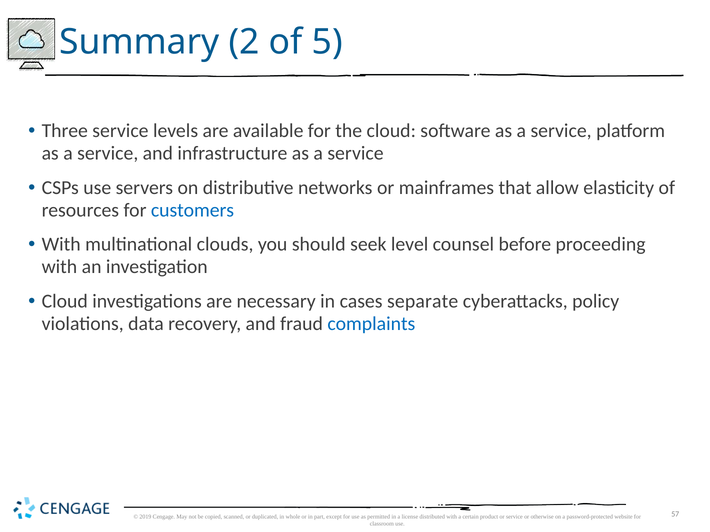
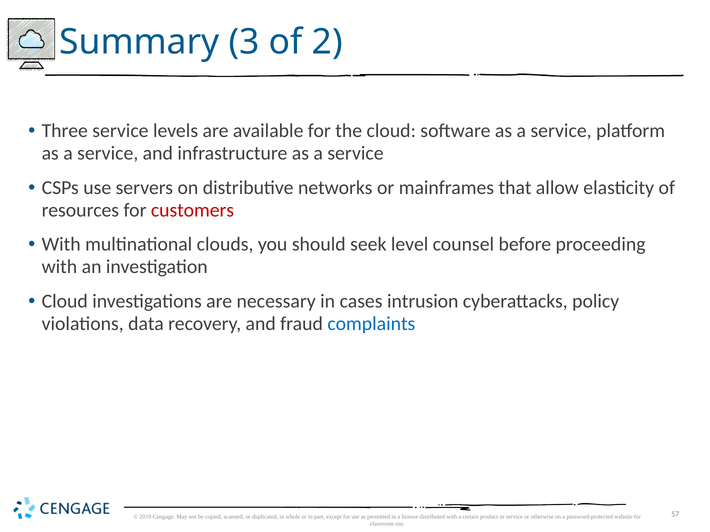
2: 2 -> 3 (244, 42)
5: 5 -> 2 (327, 42)
customers colour: blue -> red (193, 210)
separate: separate -> intrusion (423, 301)
